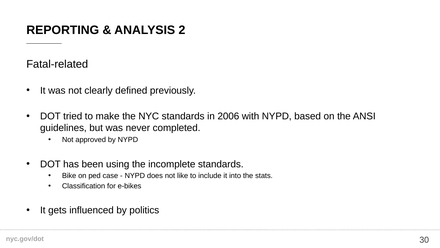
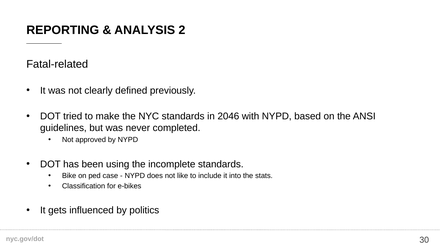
2006: 2006 -> 2046 (228, 116)
